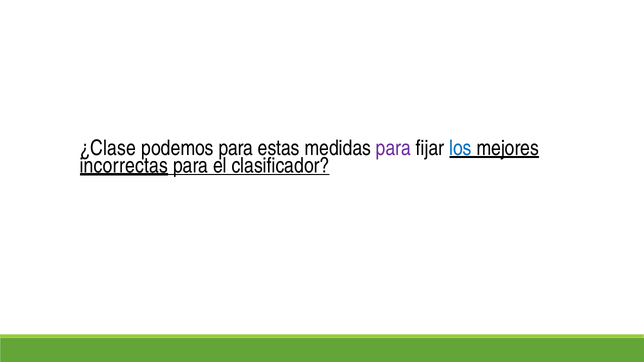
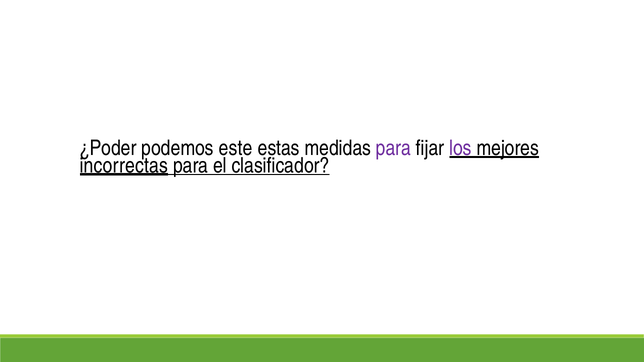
¿Clase: ¿Clase -> ¿Poder (108, 148)
podemos para: para -> este (236, 148)
los colour: blue -> purple (461, 148)
